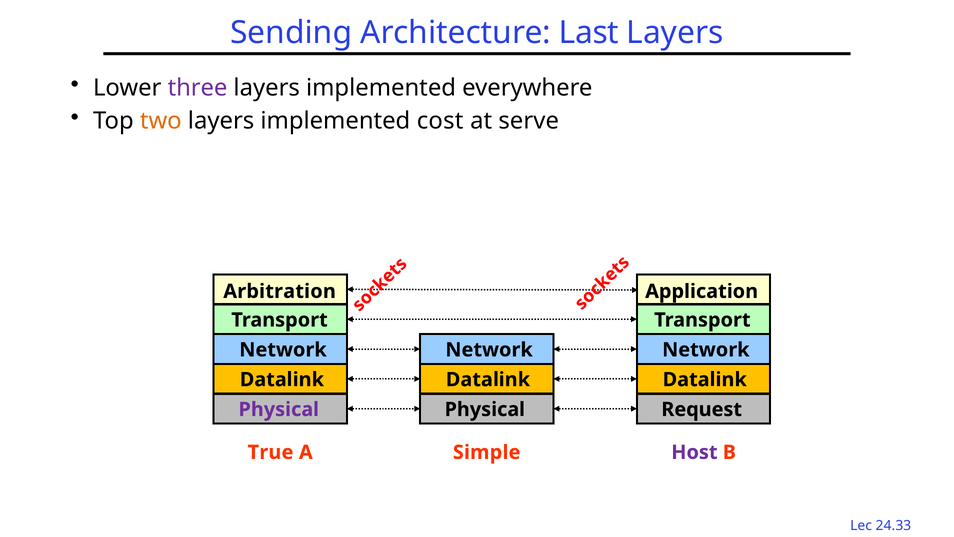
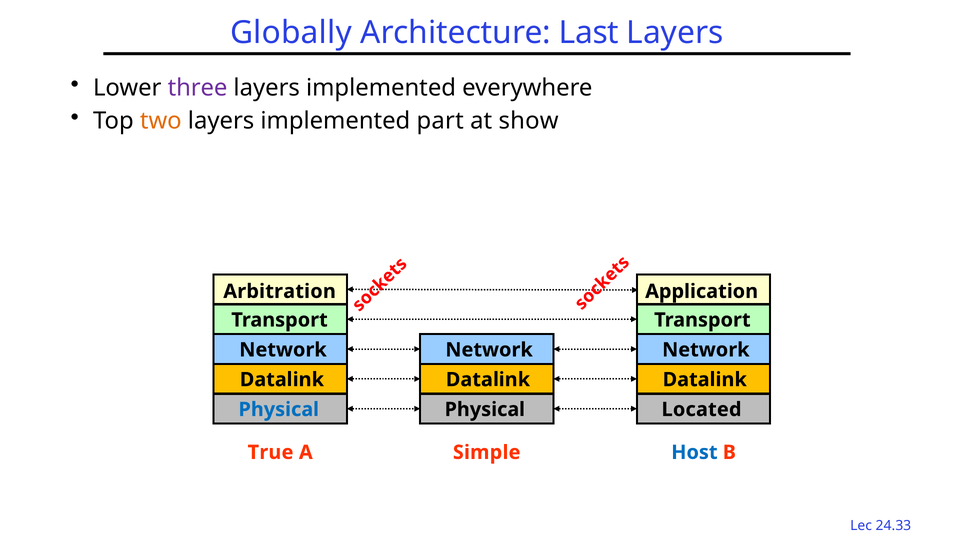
Sending: Sending -> Globally (291, 33)
cost: cost -> part (440, 121)
serve: serve -> show (529, 121)
Physical colour: purple -> blue (279, 409)
Request: Request -> Located (702, 409)
Host colour: purple -> blue (694, 452)
